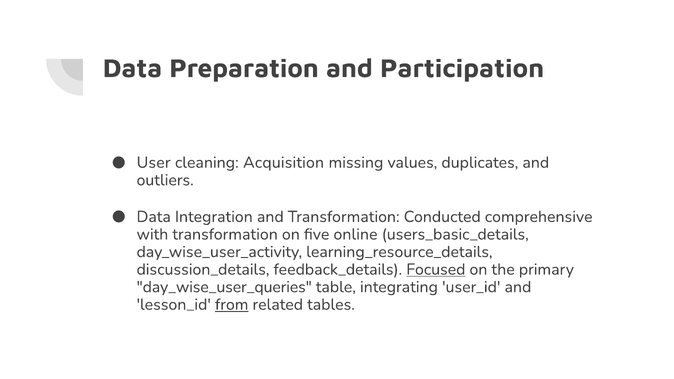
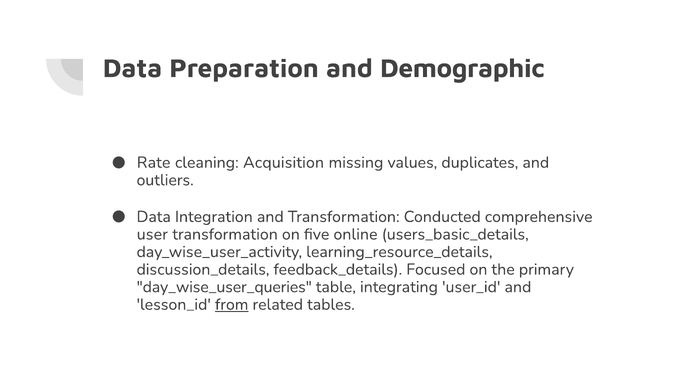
Participation: Participation -> Demographic (462, 68)
User: User -> Rate (154, 163)
with: with -> user (152, 234)
Focused underline: present -> none (436, 269)
